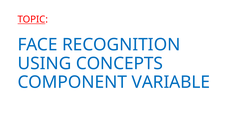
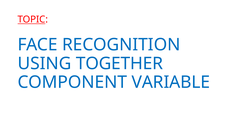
CONCEPTS: CONCEPTS -> TOGETHER (119, 63)
